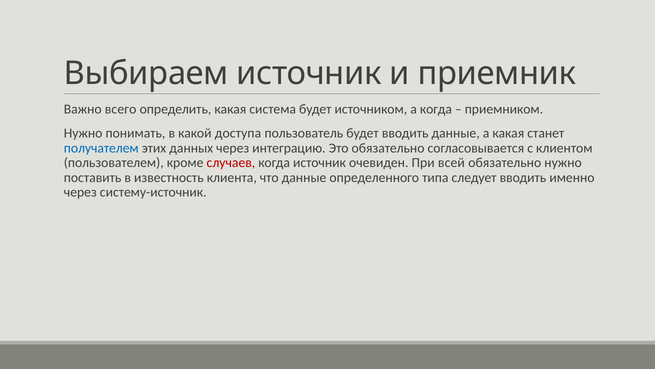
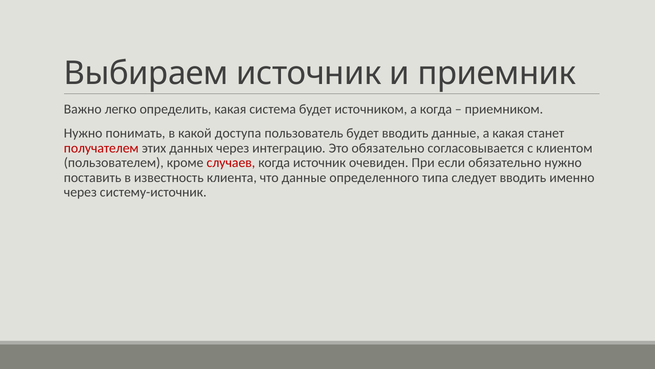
всего: всего -> легко (121, 109)
получателем colour: blue -> red (101, 148)
всей: всей -> если (451, 163)
